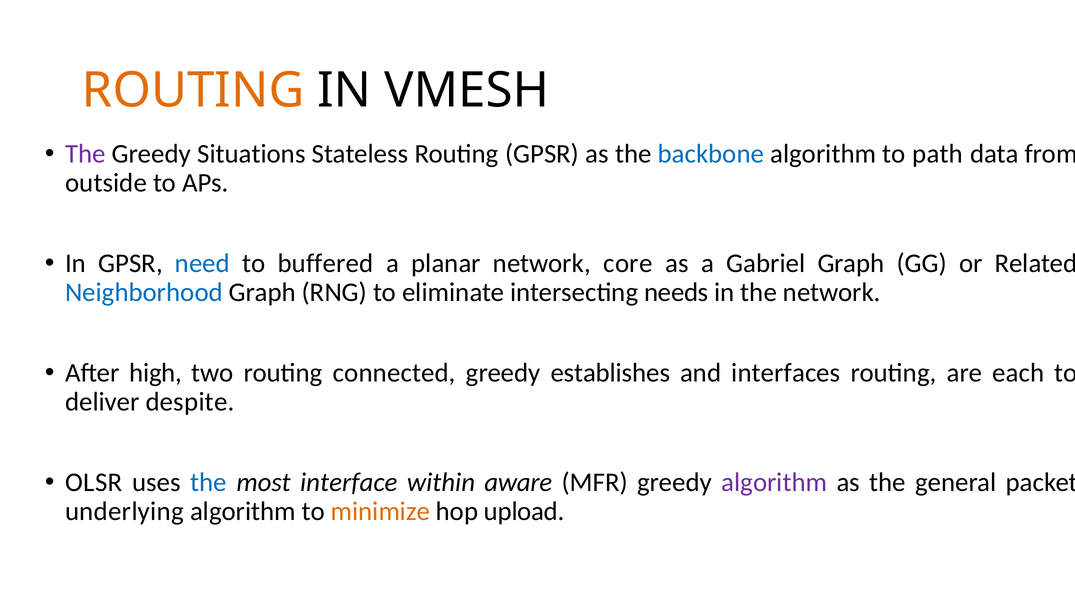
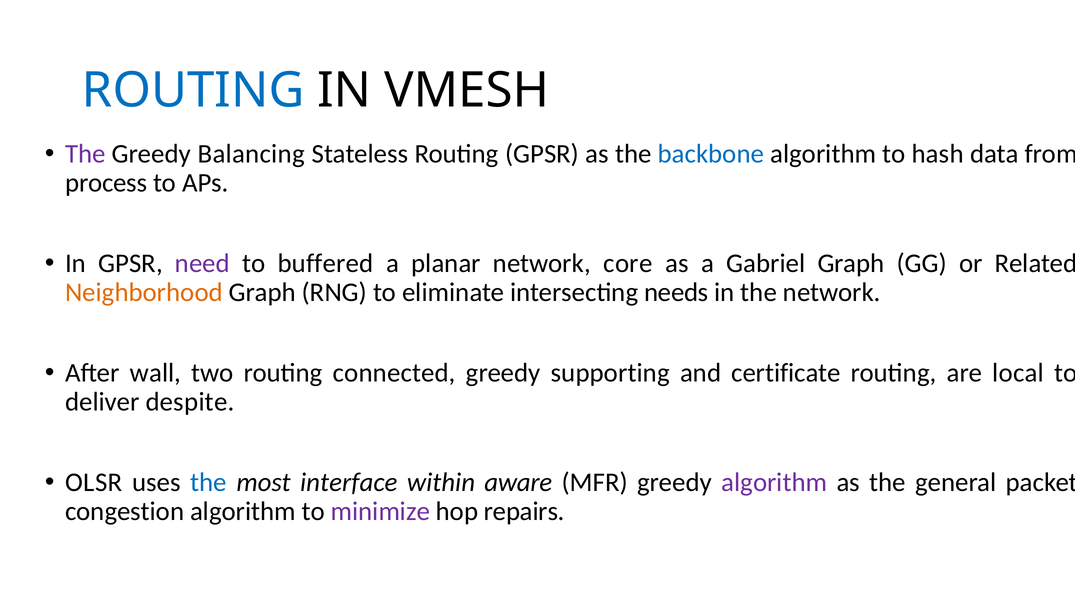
ROUTING colour: orange -> blue (193, 90)
Situations: Situations -> Balancing (251, 154)
path: path -> hash (938, 154)
outside: outside -> process (106, 183)
need colour: blue -> purple (202, 263)
Neighborhood colour: blue -> orange (144, 292)
high: high -> wall (156, 373)
establishes: establishes -> supporting (610, 373)
interfaces: interfaces -> certificate (786, 373)
each: each -> local (1018, 373)
underlying: underlying -> congestion (125, 511)
minimize colour: orange -> purple (380, 511)
upload: upload -> repairs (524, 511)
